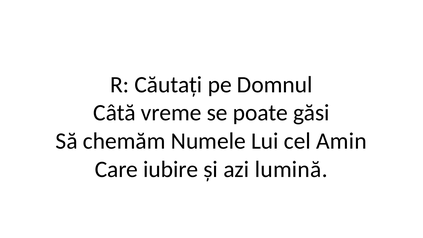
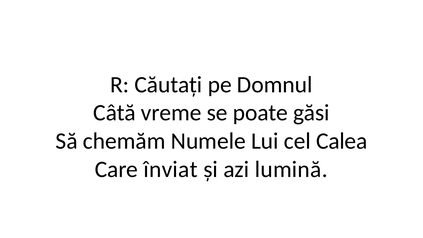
Amin: Amin -> Calea (342, 141)
iubire: iubire -> înviat (171, 169)
